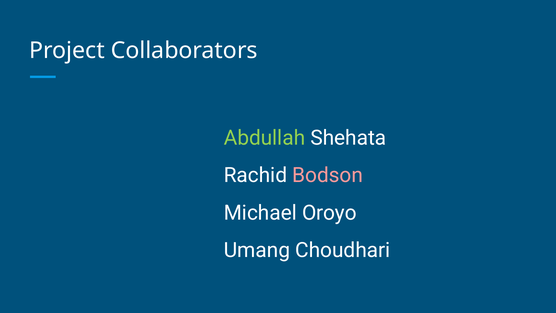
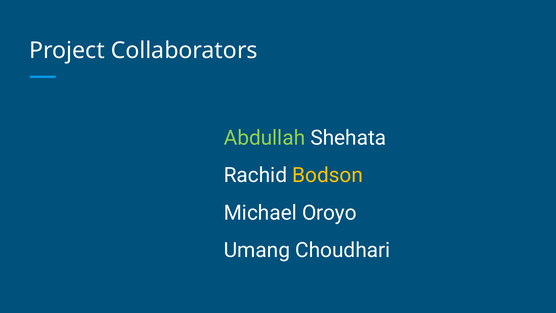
Bodson colour: pink -> yellow (328, 175)
